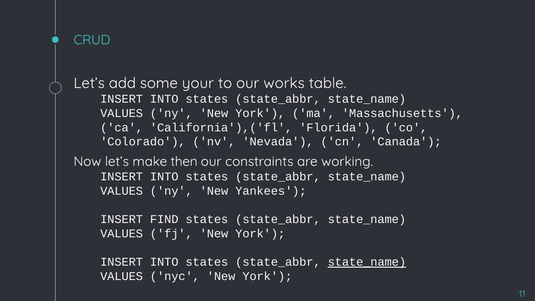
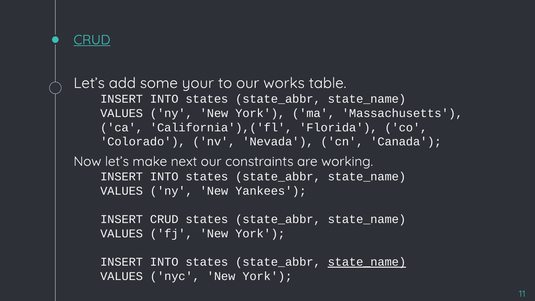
CRUD underline: none -> present (92, 40)
then: then -> next (184, 161)
INSERT FIND: FIND -> CRUD (164, 219)
